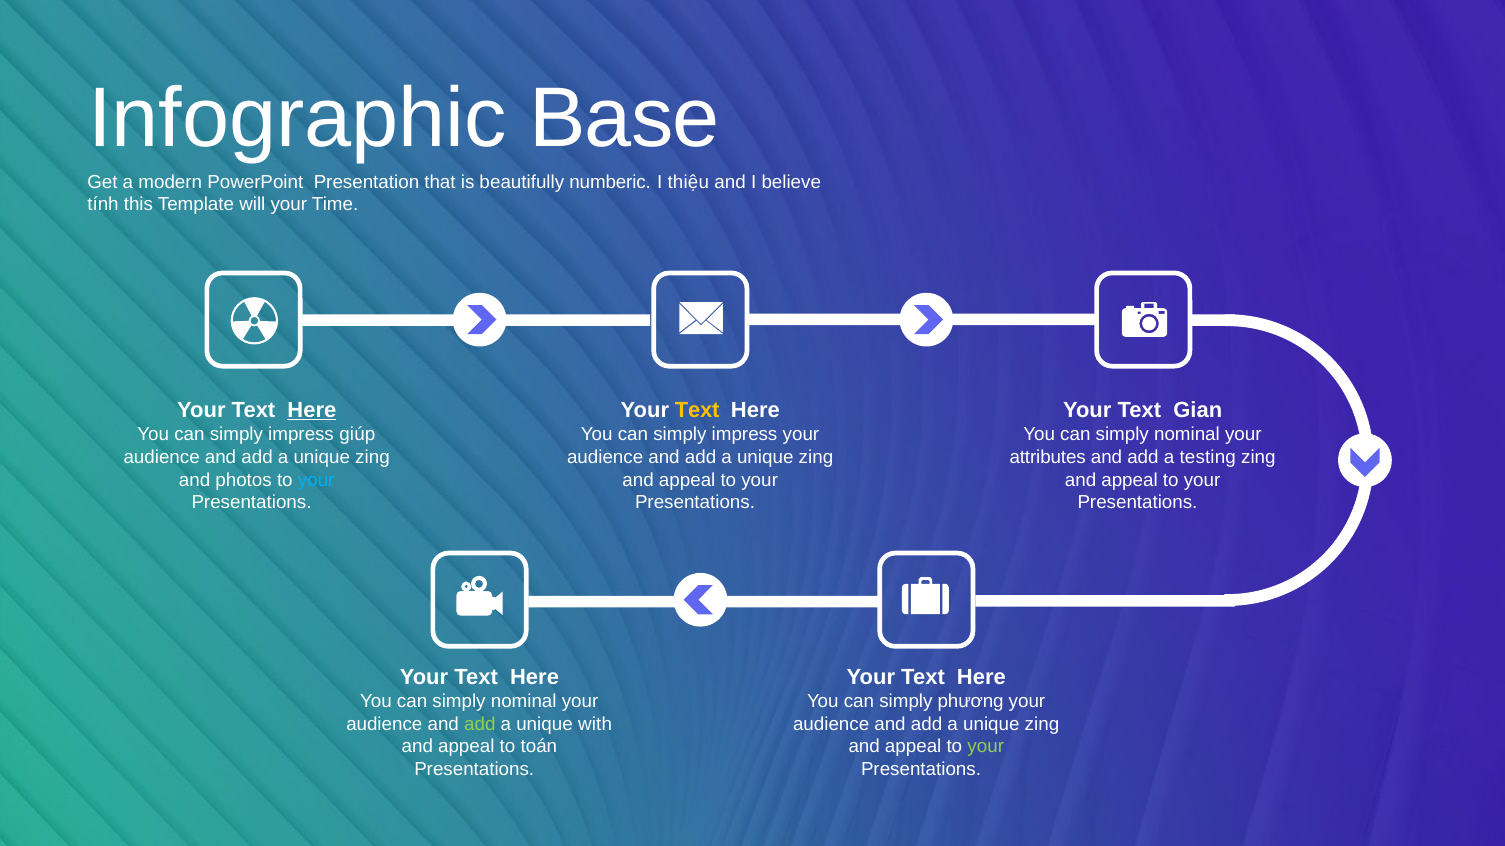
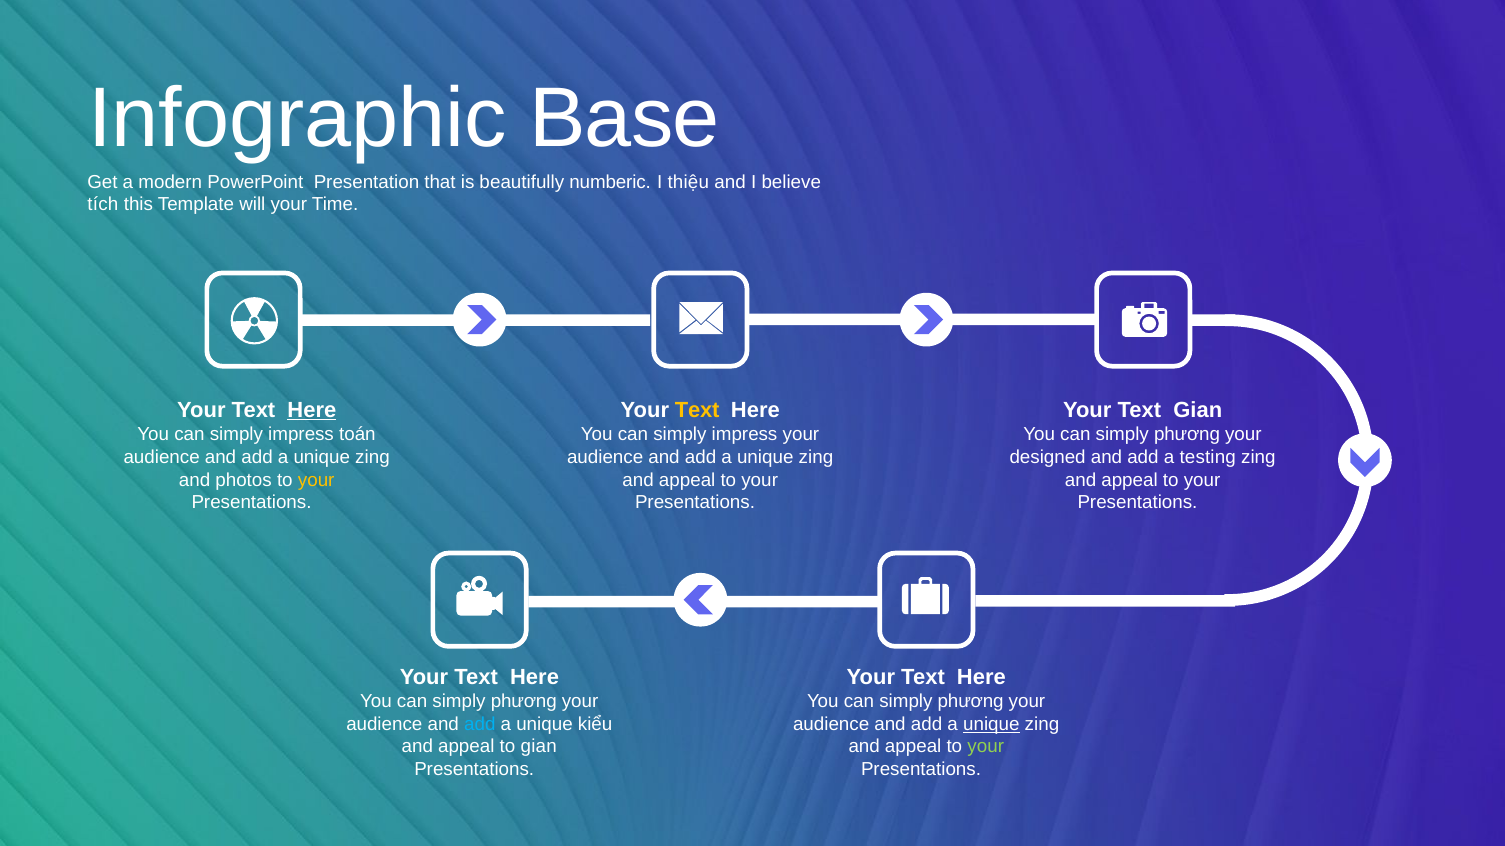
tính: tính -> tích (103, 205)
giúp: giúp -> toán (357, 435)
nominal: nominal -> phương (1187, 435)
attributes: attributes -> designed (1048, 458)
your colour: light blue -> yellow (316, 480)
nominal: nominal -> phương (524, 702)
add colour: light green -> light blue (480, 725)
with: with -> kiểu (595, 725)
unique underline: none -> present (991, 725)
to toán: toán -> gian (539, 747)
